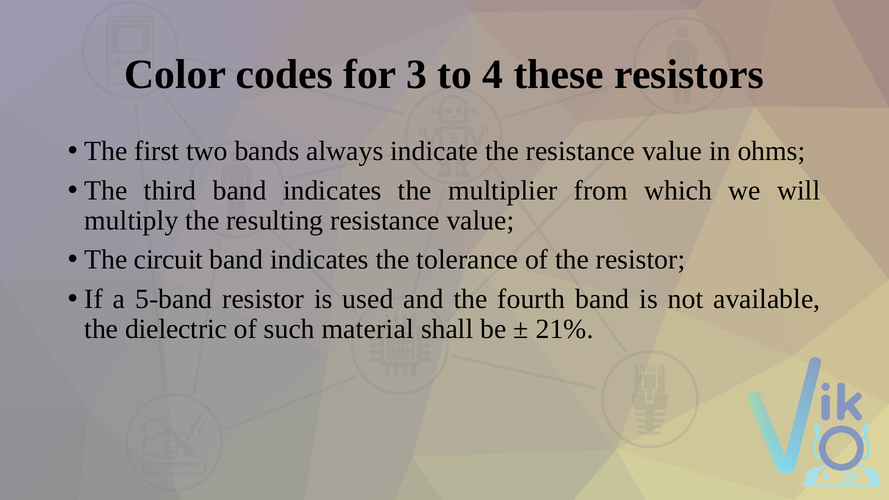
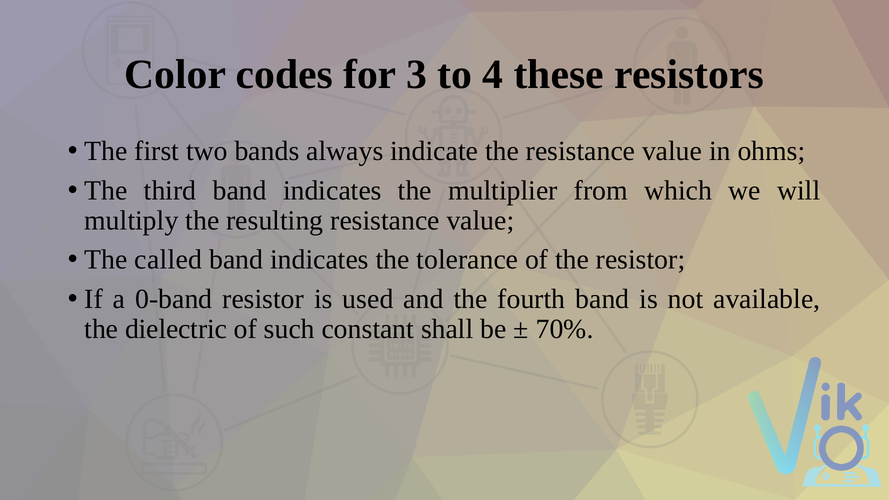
circuit: circuit -> called (168, 260)
5-band: 5-band -> 0-band (174, 299)
material: material -> constant (368, 329)
21%: 21% -> 70% (565, 329)
